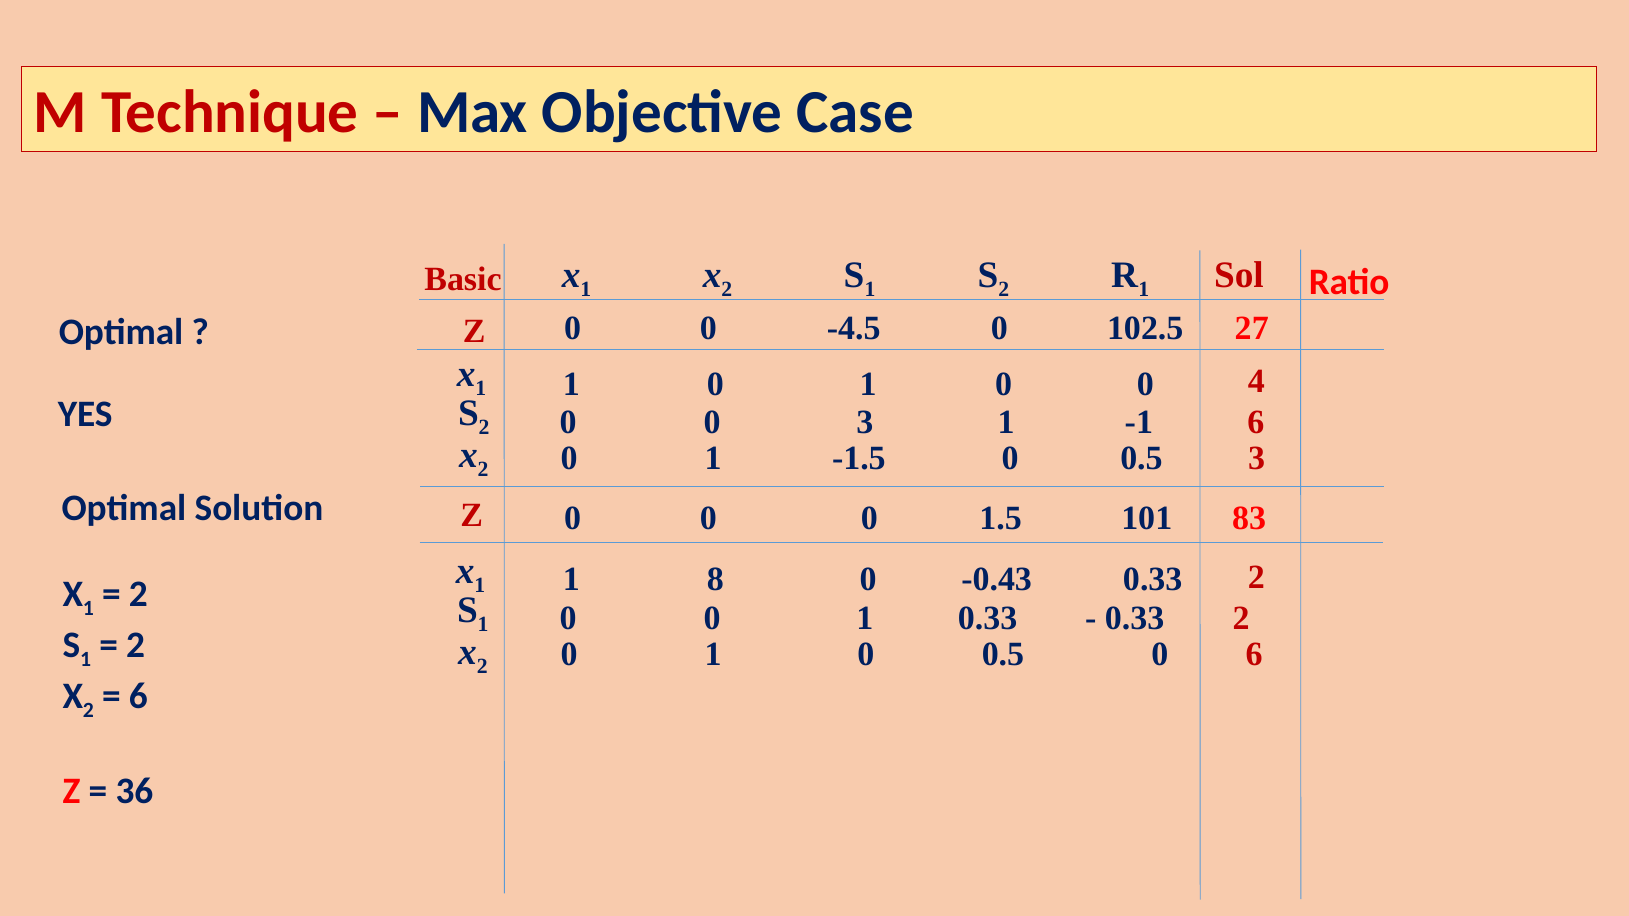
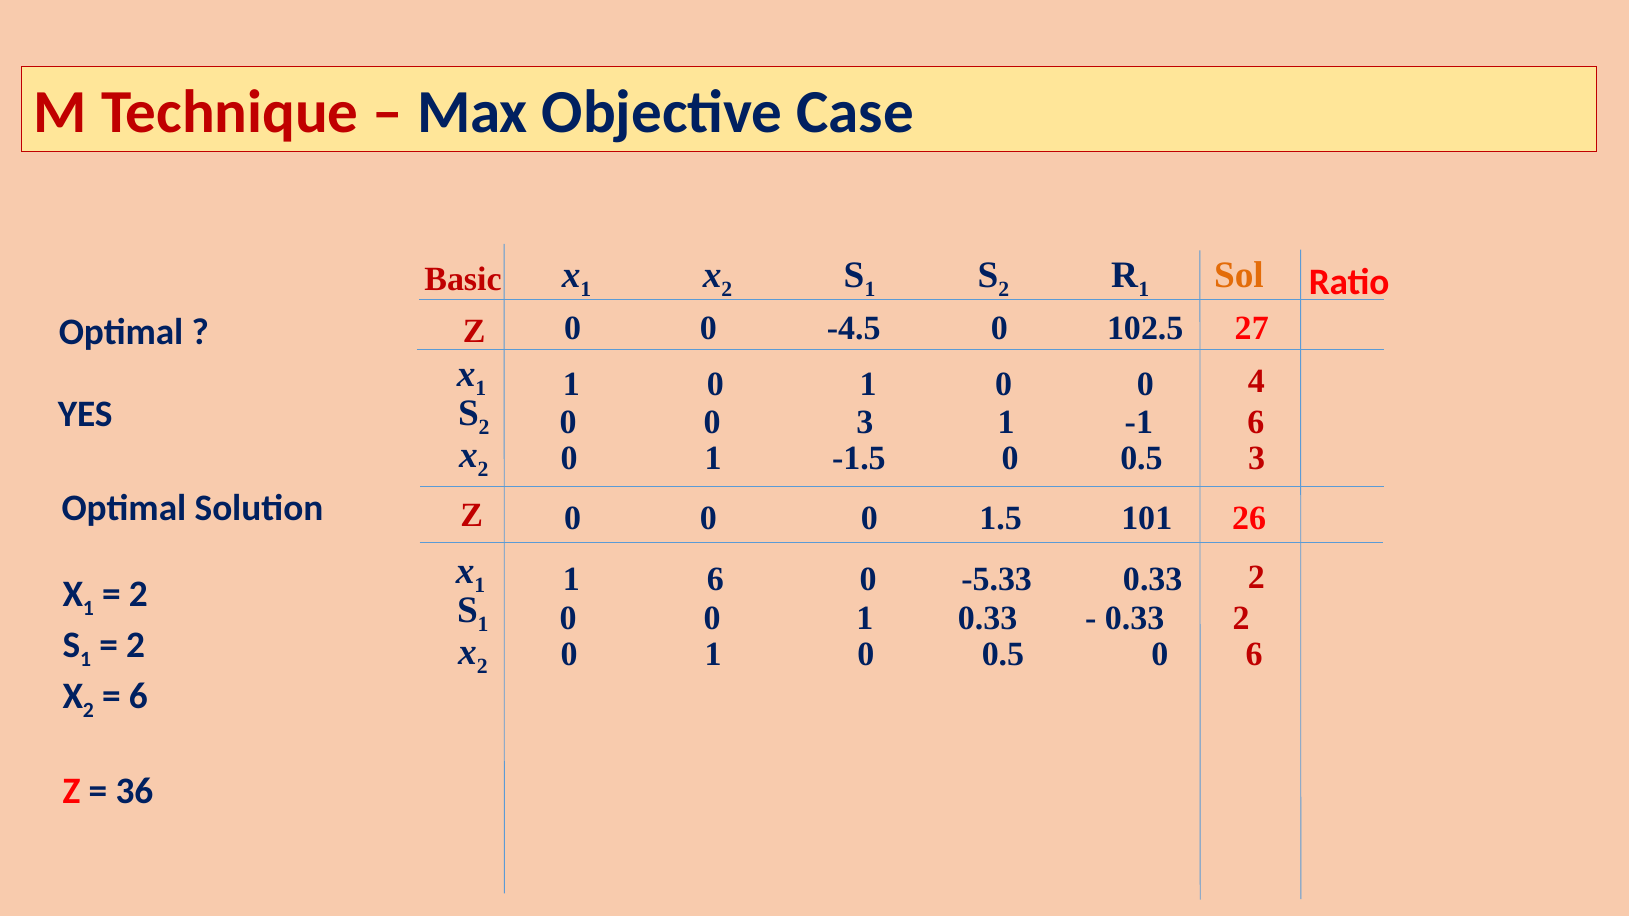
Sol colour: red -> orange (1239, 275)
83: 83 -> 26 (1249, 519)
1 8: 8 -> 6 (715, 580)
-0.43: -0.43 -> -5.33 (997, 580)
